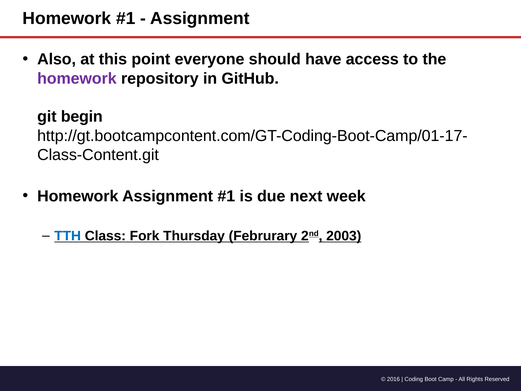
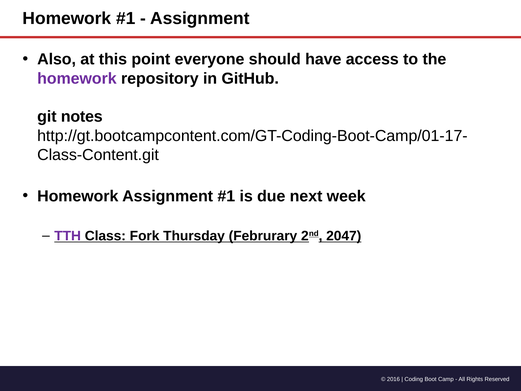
begin: begin -> notes (82, 117)
TTH colour: blue -> purple (68, 236)
2003: 2003 -> 2047 (344, 236)
